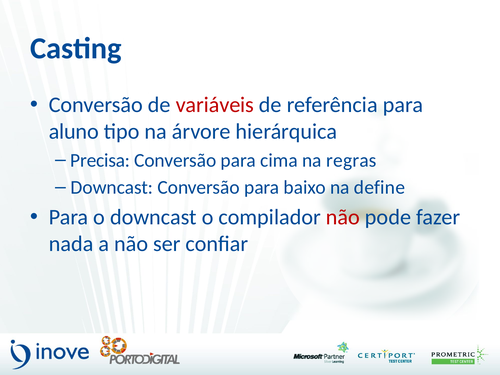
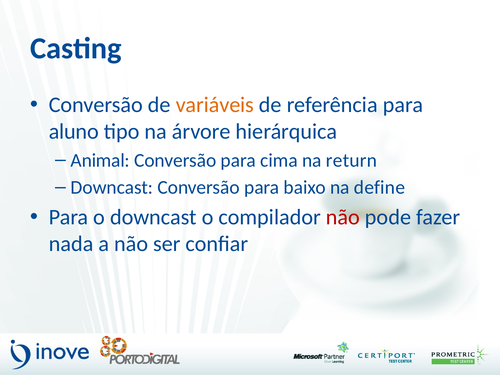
variáveis colour: red -> orange (215, 105)
Precisa: Precisa -> Animal (100, 160)
regras: regras -> return (351, 160)
